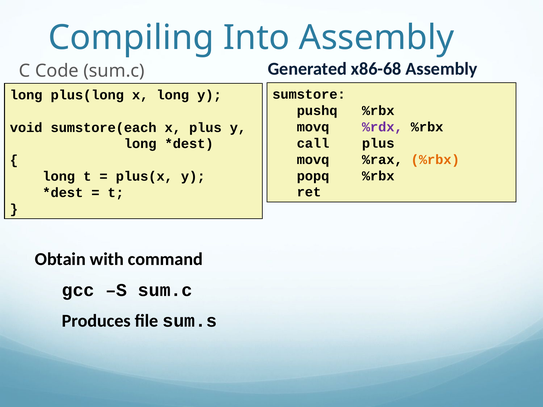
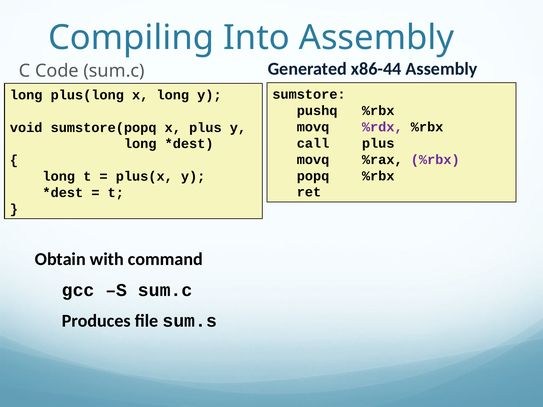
x86-68: x86-68 -> x86-44 (376, 69)
sumstore(each: sumstore(each -> sumstore(popq (104, 128)
%rbx colour: orange -> purple (435, 160)
